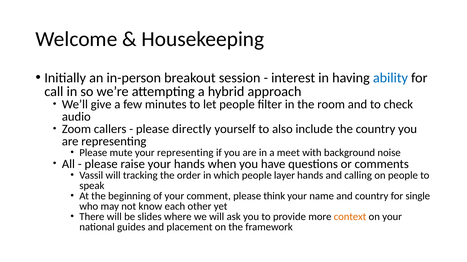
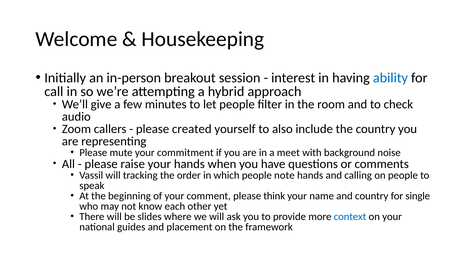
directly: directly -> created (192, 129)
your representing: representing -> commitment (185, 153)
layer: layer -> note (284, 176)
context colour: orange -> blue (350, 217)
